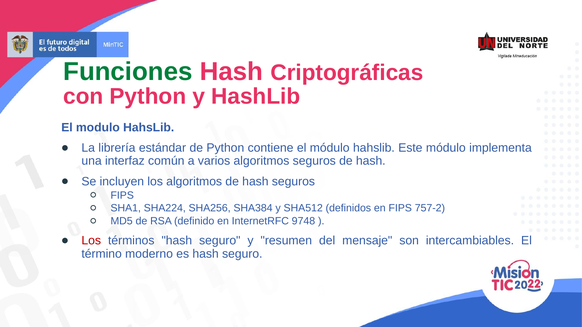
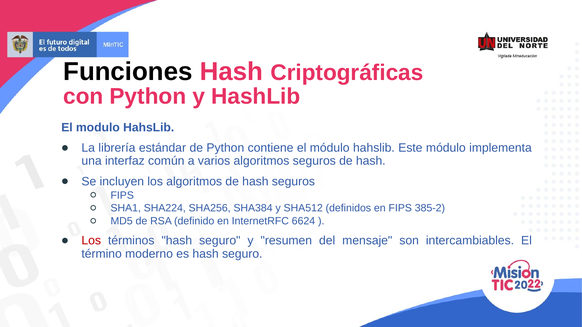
Funciones colour: green -> black (128, 72)
757-2: 757-2 -> 385-2 (430, 208)
9748: 9748 -> 6624 (303, 221)
